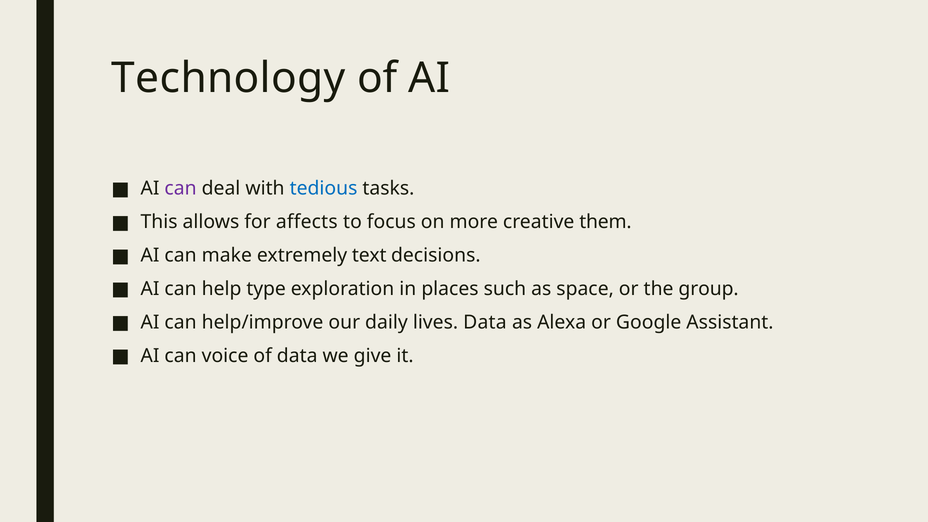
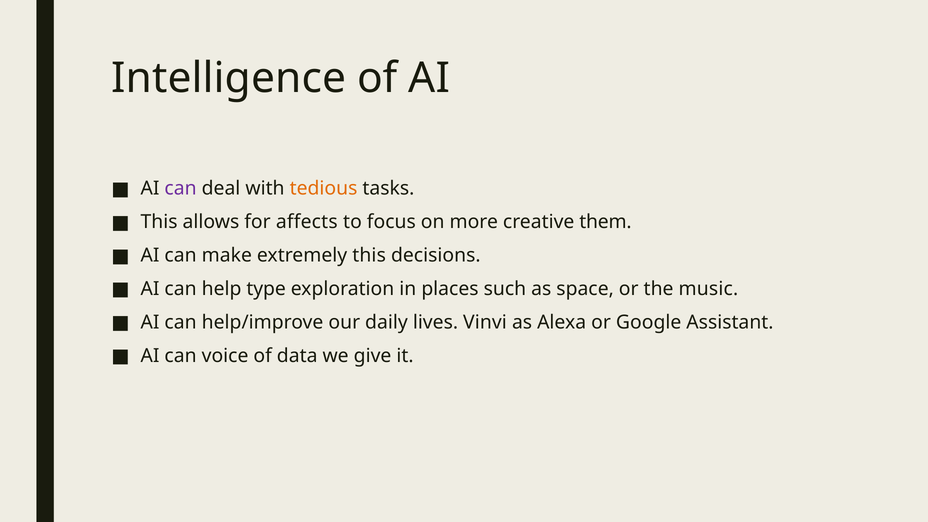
Technology: Technology -> Intelligence (229, 78)
tedious colour: blue -> orange (324, 189)
extremely text: text -> this (369, 255)
group: group -> music (708, 289)
lives Data: Data -> Vinvi (485, 322)
